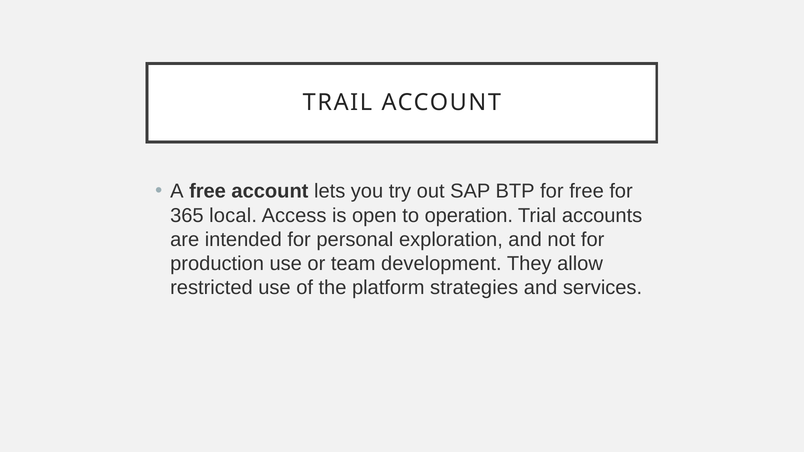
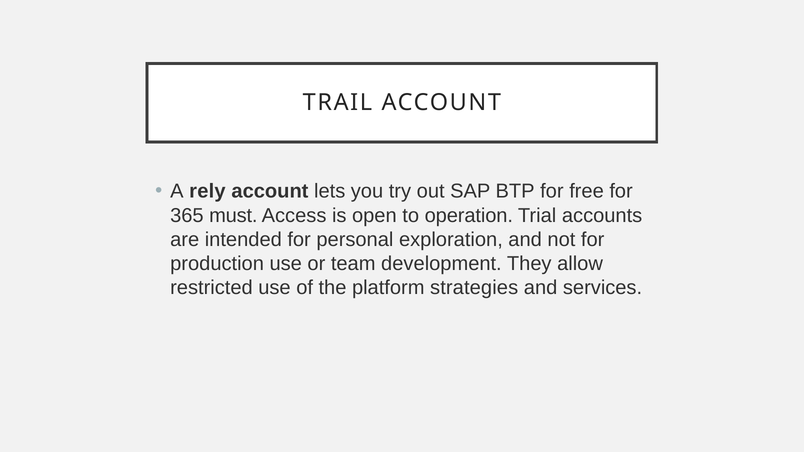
A free: free -> rely (207, 191)
local: local -> must (233, 216)
